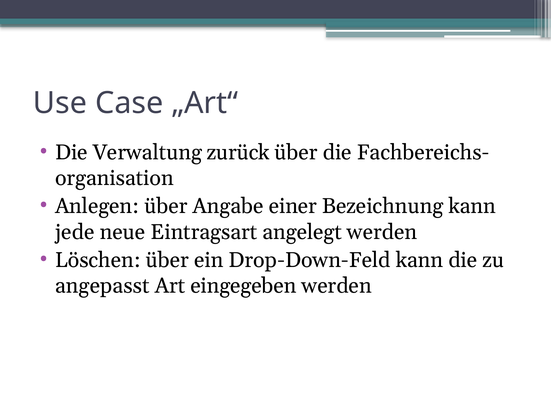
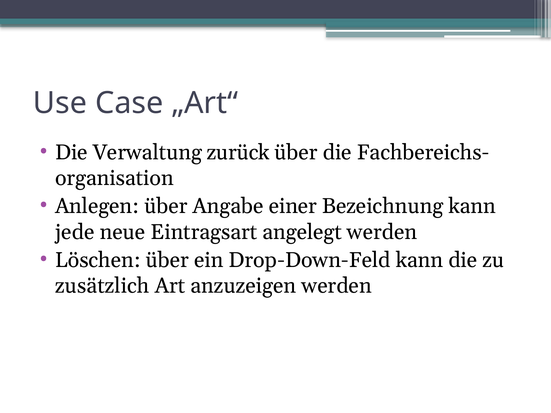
angepasst: angepasst -> zusätzlich (102, 286)
eingegeben: eingegeben -> anzuzeigen (243, 286)
